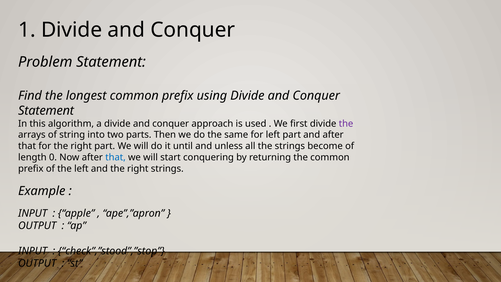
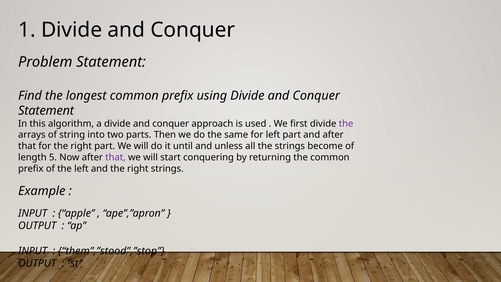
0: 0 -> 5 (53, 157)
that colour: blue -> purple (115, 157)
check”,”stood”,”stop: check”,”stood”,”stop -> them”,”stood”,”stop (111, 251)
